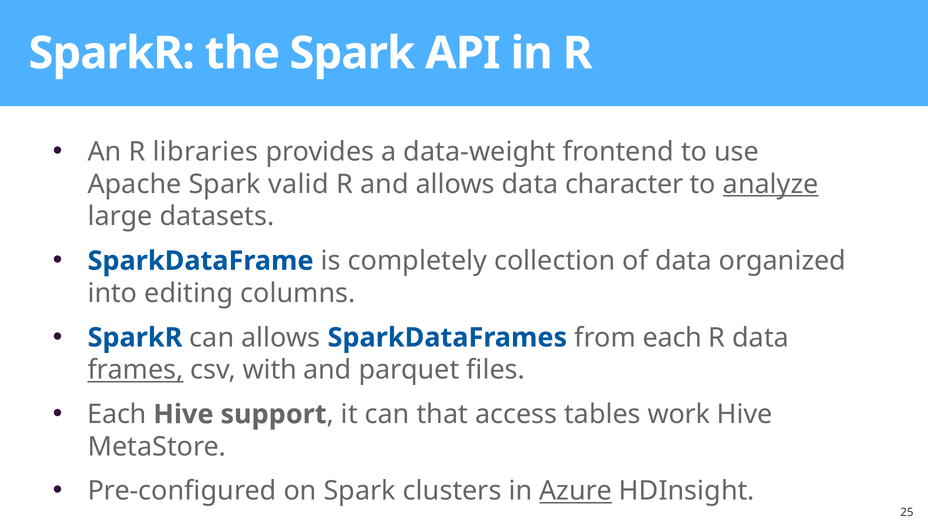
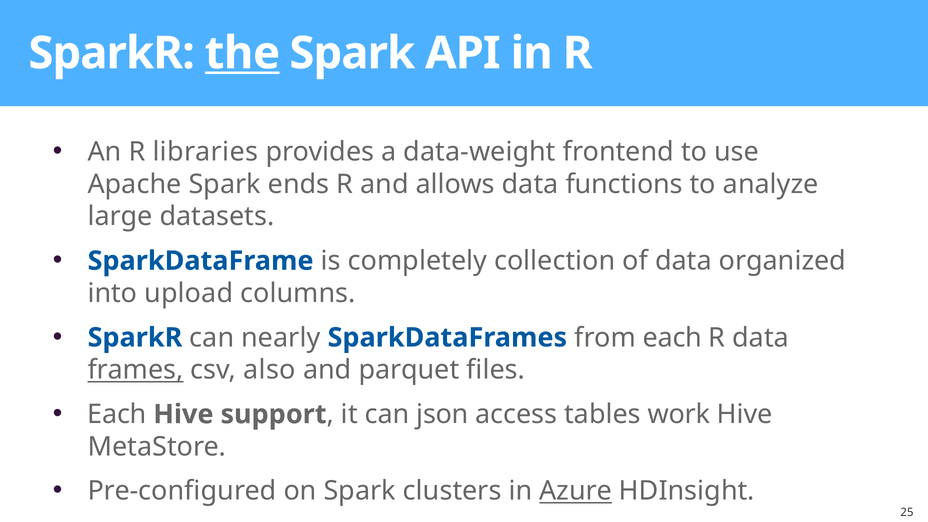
the underline: none -> present (242, 53)
valid: valid -> ends (299, 184)
character: character -> functions (624, 184)
analyze underline: present -> none (771, 184)
editing: editing -> upload (189, 293)
can allows: allows -> nearly (281, 338)
with: with -> also (270, 370)
that: that -> json (442, 414)
